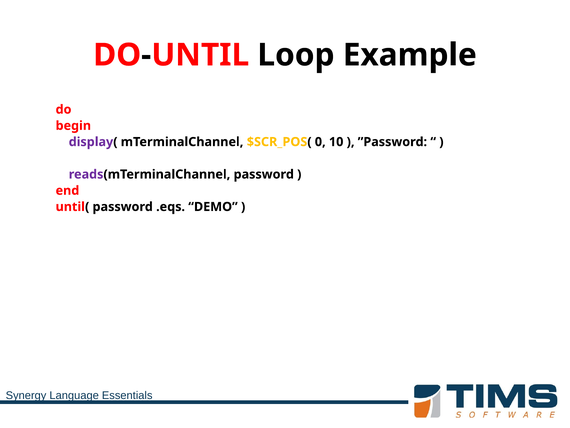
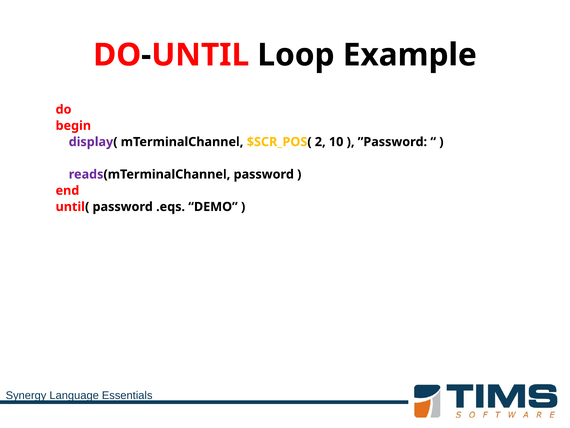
0: 0 -> 2 (320, 142)
